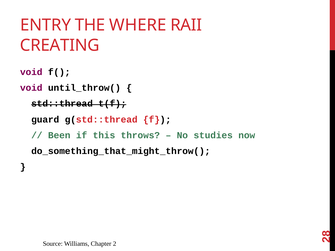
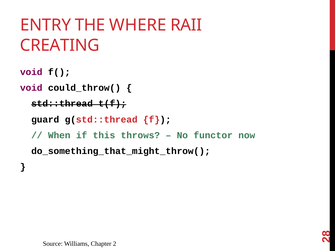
until_throw(: until_throw( -> could_throw( (84, 88)
Been: Been -> When (59, 135)
studies: studies -> functor (213, 135)
